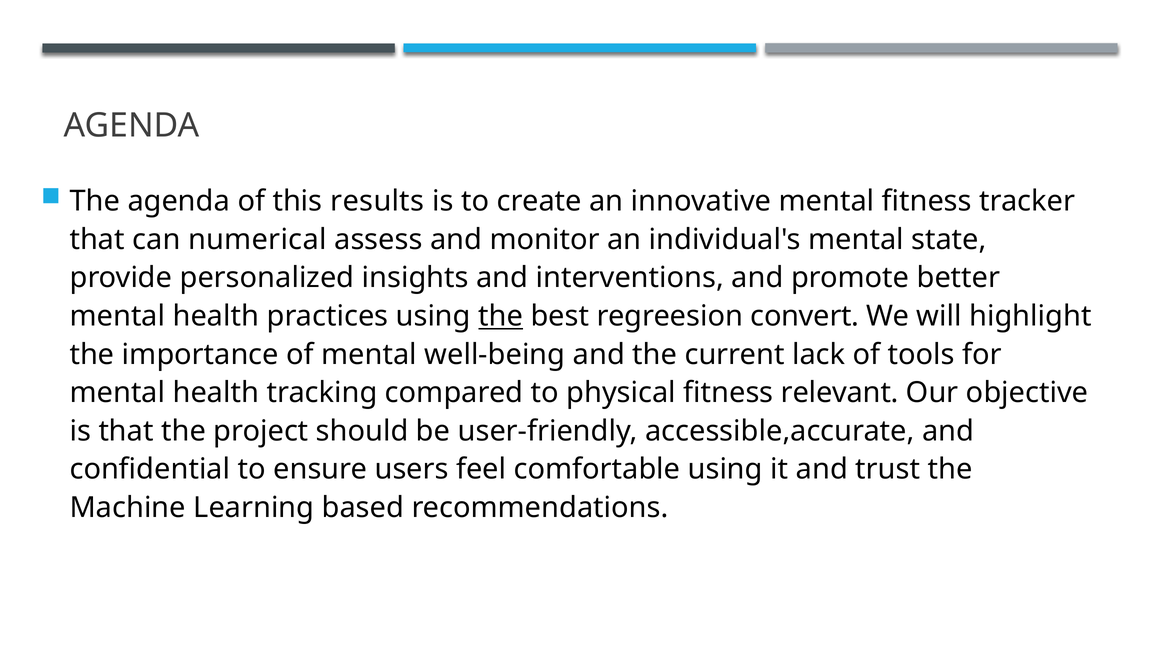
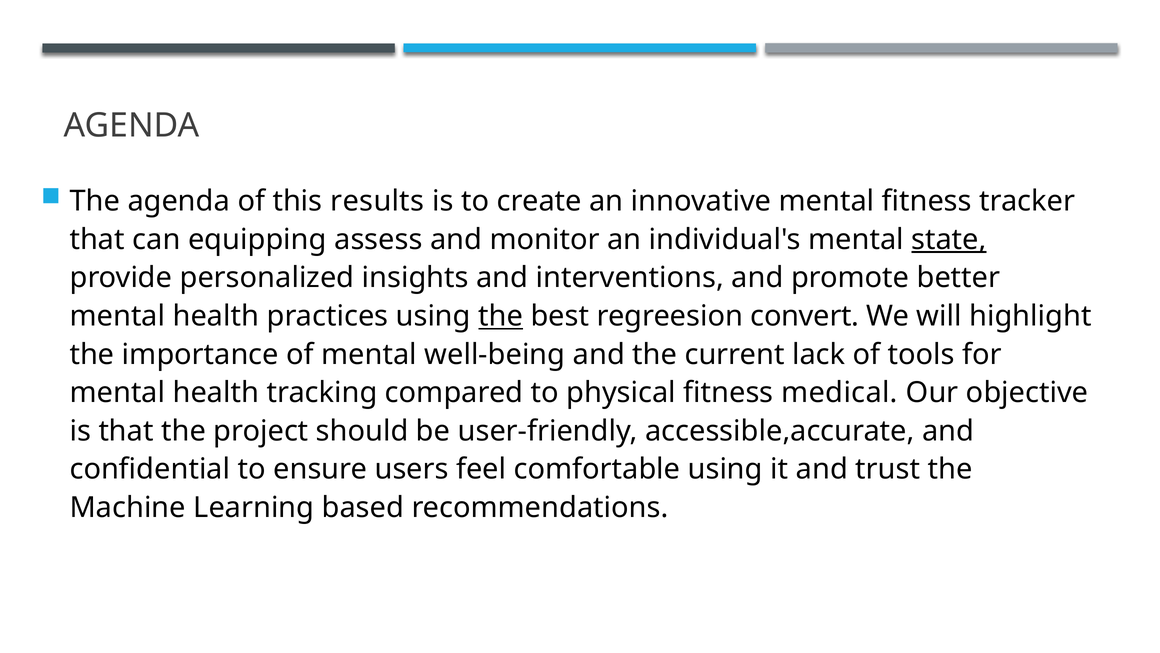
numerical: numerical -> equipping (257, 239)
state underline: none -> present (949, 239)
relevant: relevant -> medical (839, 392)
